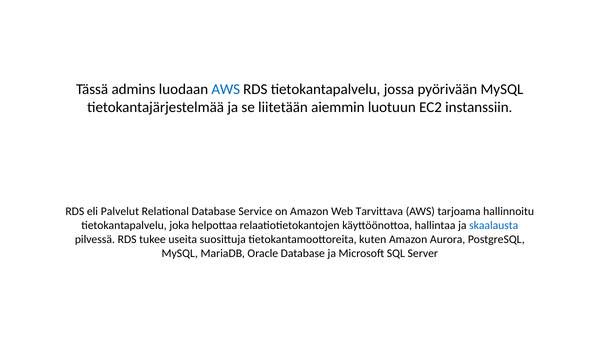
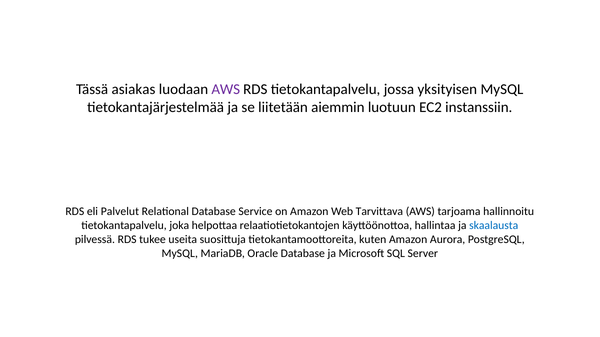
admins: admins -> asiakas (133, 89)
AWS colour: blue -> purple (226, 89)
pyörivään: pyörivään -> yksityisen (447, 89)
